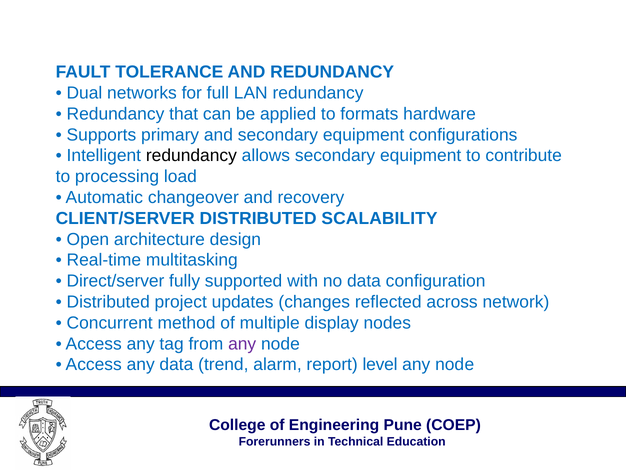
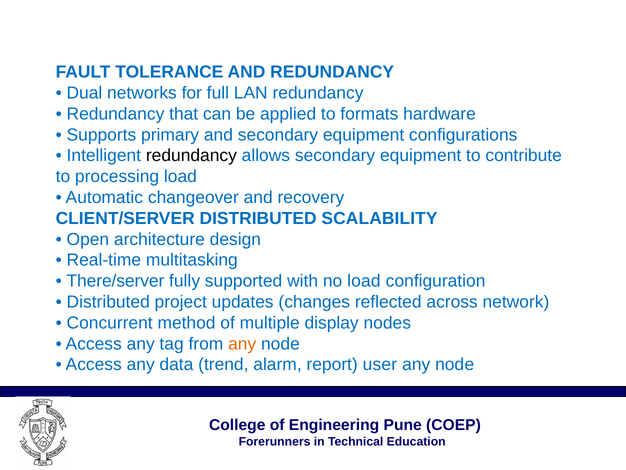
Direct/server: Direct/server -> There/server (115, 281)
no data: data -> load (364, 281)
any colour: purple -> orange (242, 343)
level: level -> user (380, 364)
